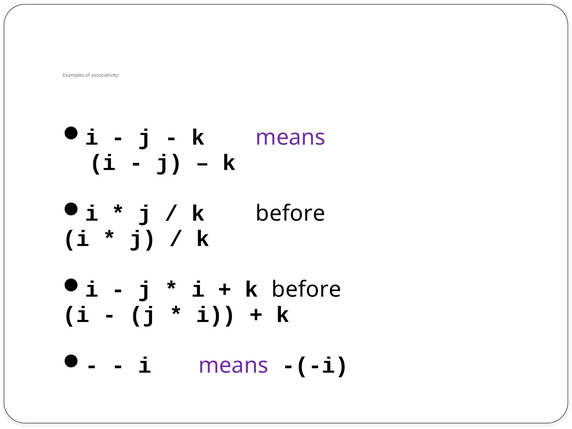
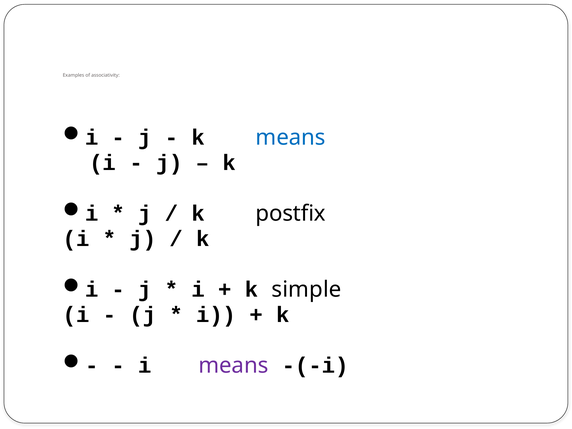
means colour: purple -> blue (291, 138)
before: before -> postfix (291, 214)
before: before -> simple (307, 290)
